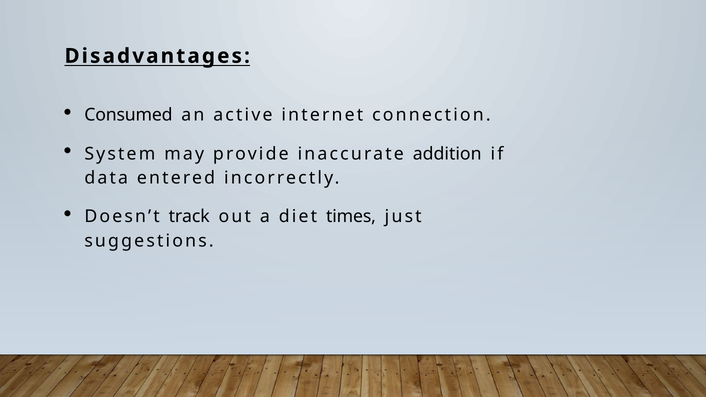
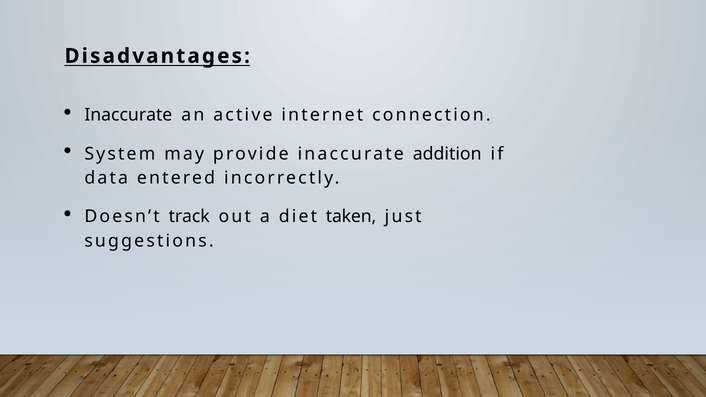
Consumed: Consumed -> Inaccurate (128, 115)
times: times -> taken (351, 217)
